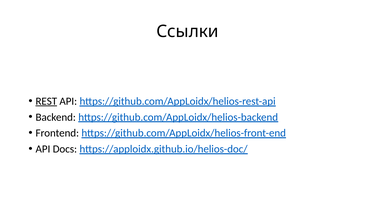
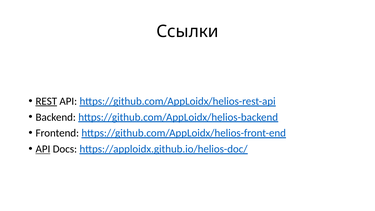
API underline: none -> present (43, 149)
